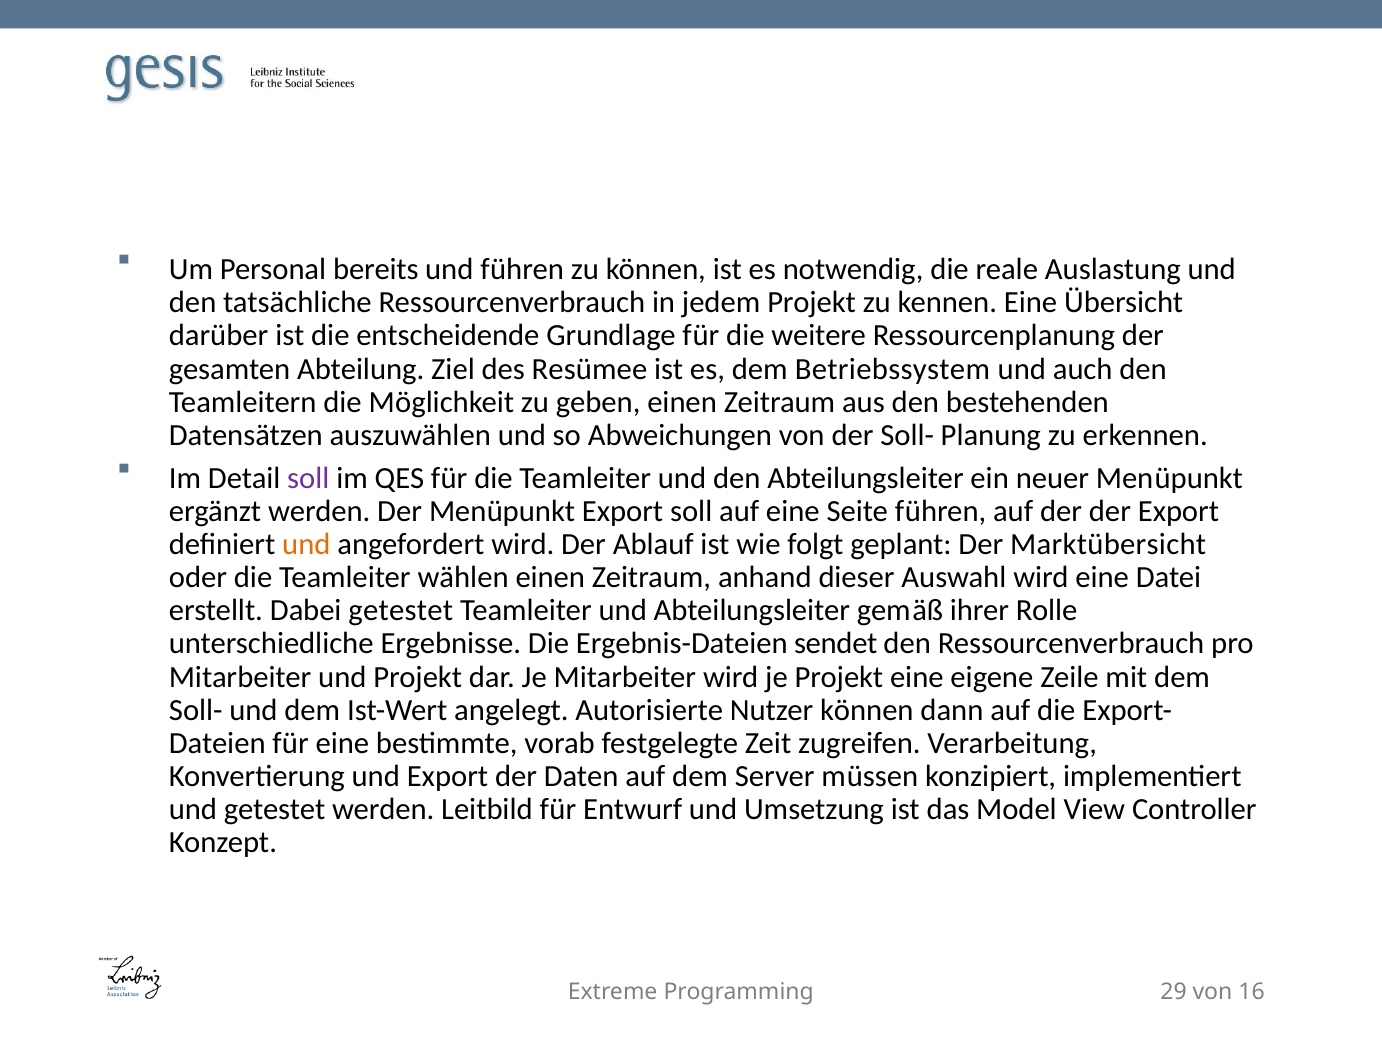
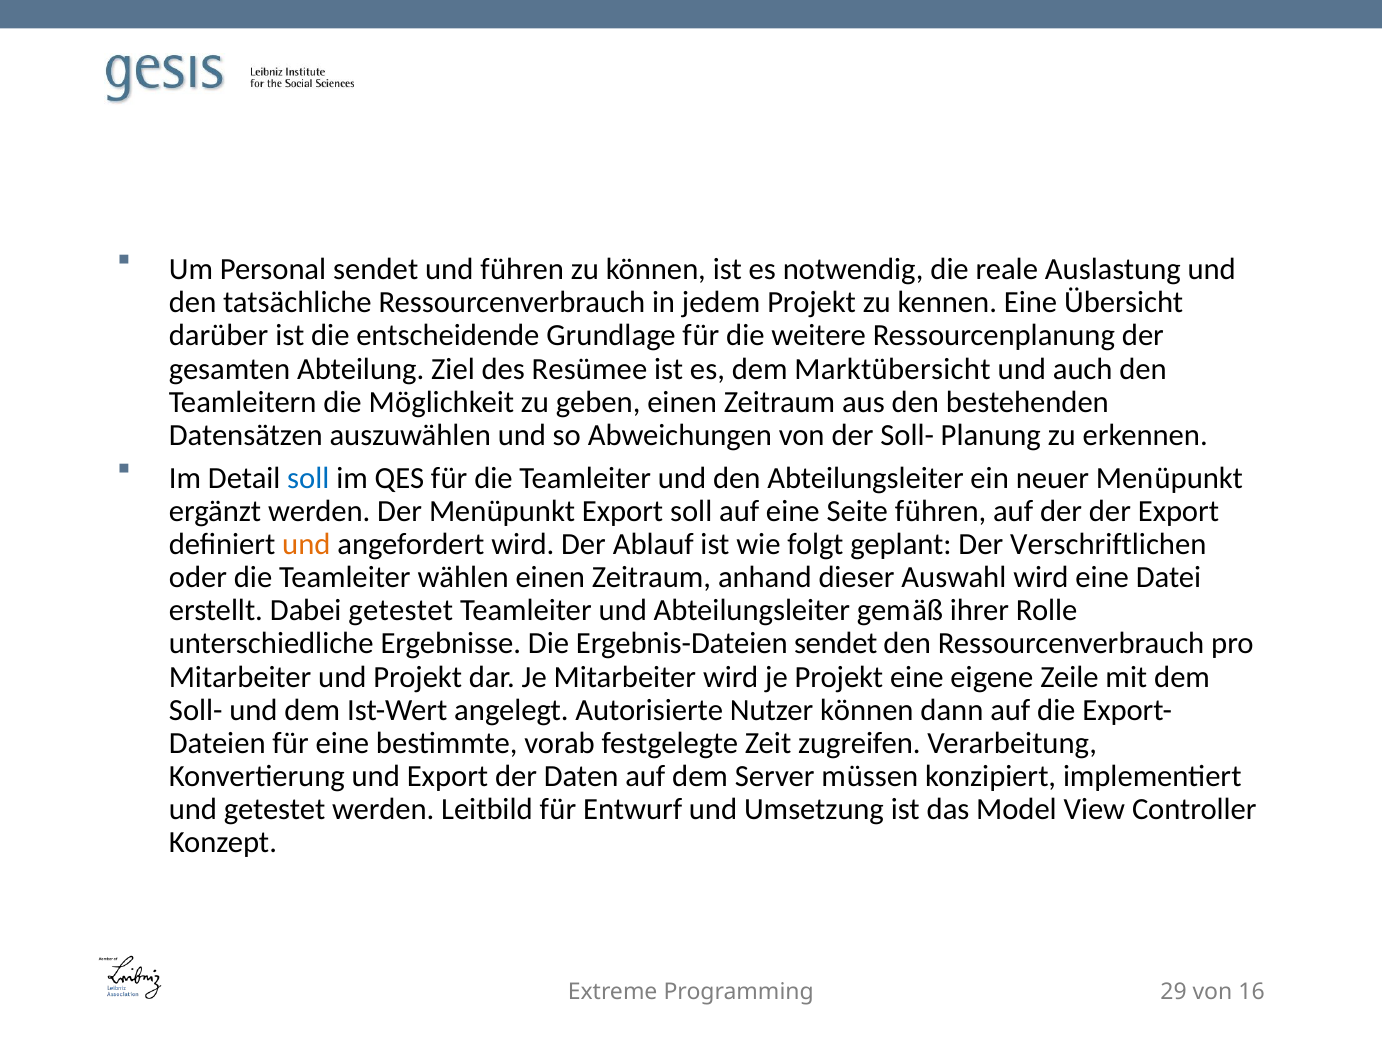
Personal bereits: bereits -> sendet (376, 269)
Betriebssystem: Betriebssystem -> Marktübersicht (892, 369)
soll colour: purple -> blue (308, 478)
Marktübersicht: Marktübersicht -> Verschriftlichen (1108, 544)
